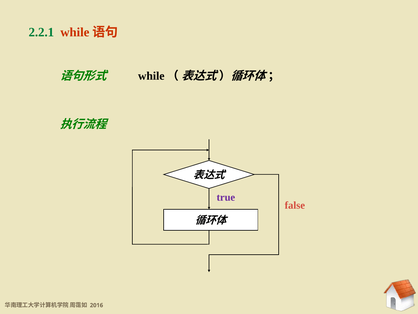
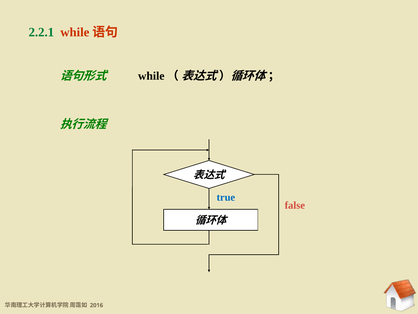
true colour: purple -> blue (226, 197)
